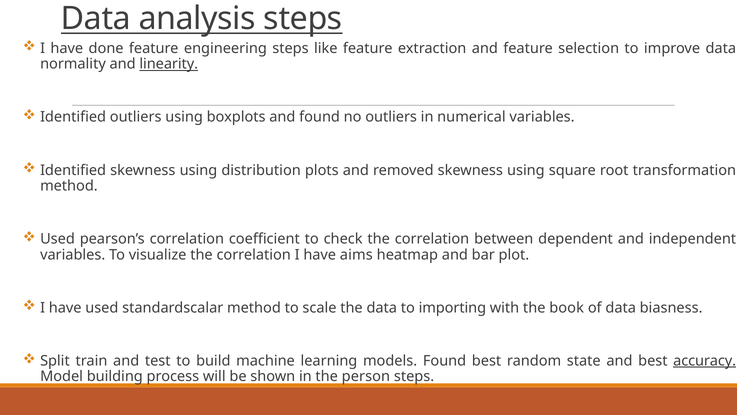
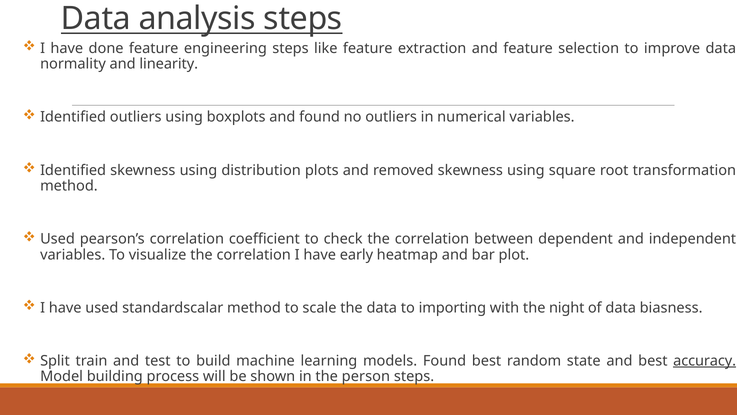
linearity underline: present -> none (169, 64)
aims: aims -> early (356, 255)
book: book -> night (567, 308)
